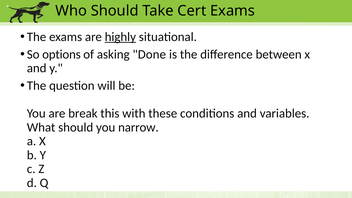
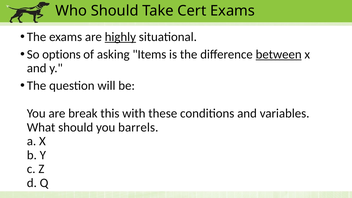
Done: Done -> Items (149, 54)
between underline: none -> present (279, 54)
narrow: narrow -> barrels (138, 127)
